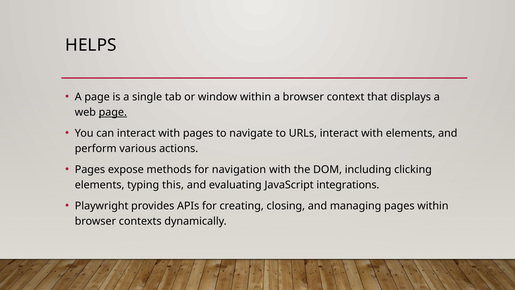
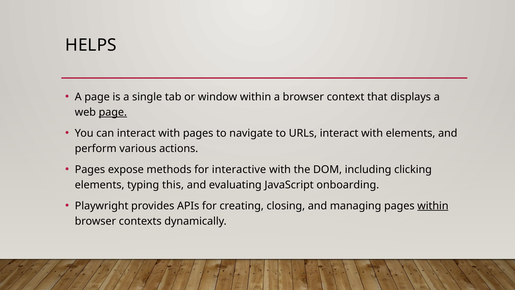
navigation: navigation -> interactive (239, 169)
integrations: integrations -> onboarding (348, 185)
within underline: none -> present (433, 206)
